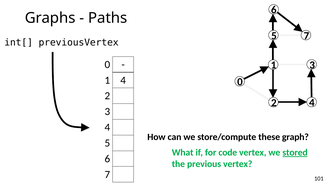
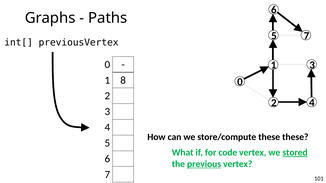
1 4: 4 -> 8 (123, 80)
these graph: graph -> these (295, 137)
previous underline: none -> present (204, 164)
